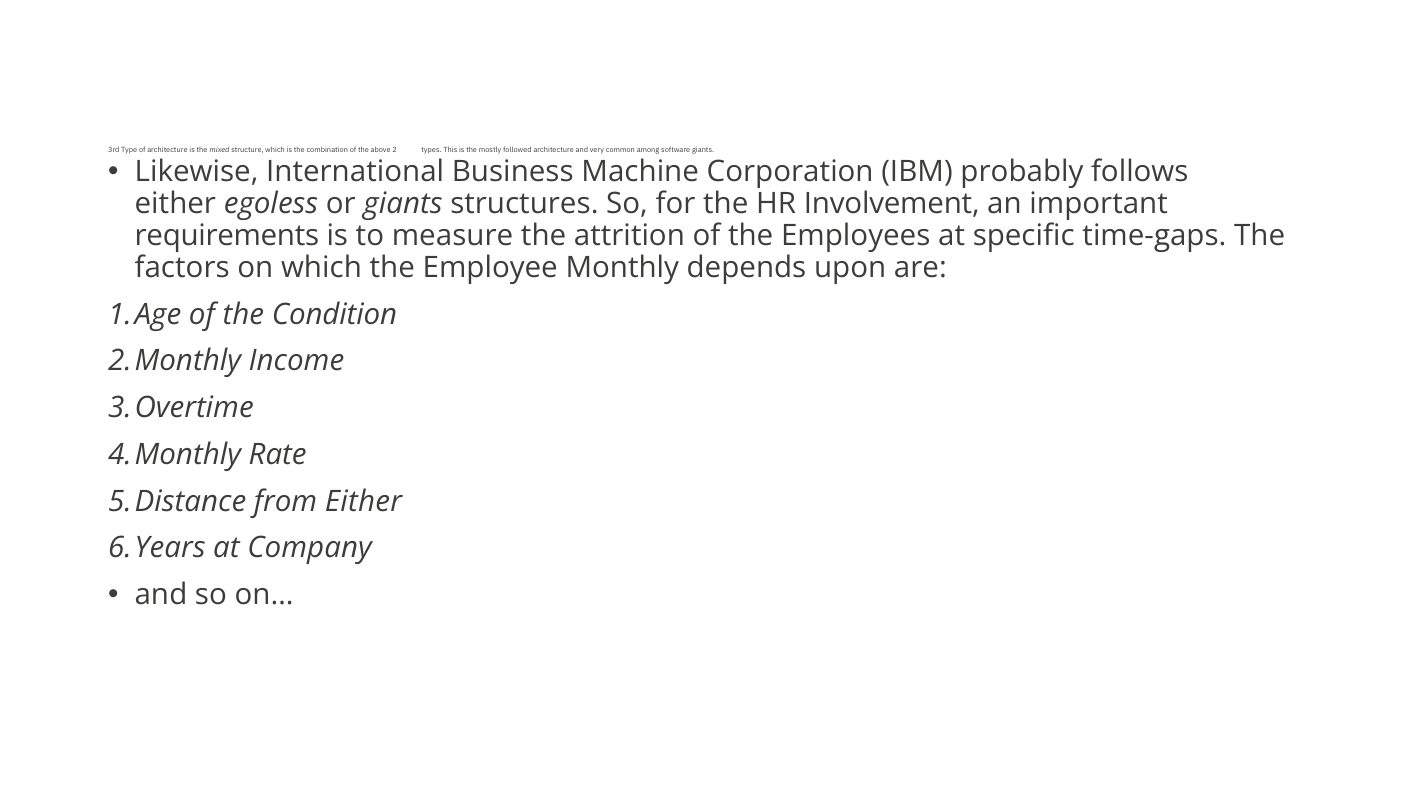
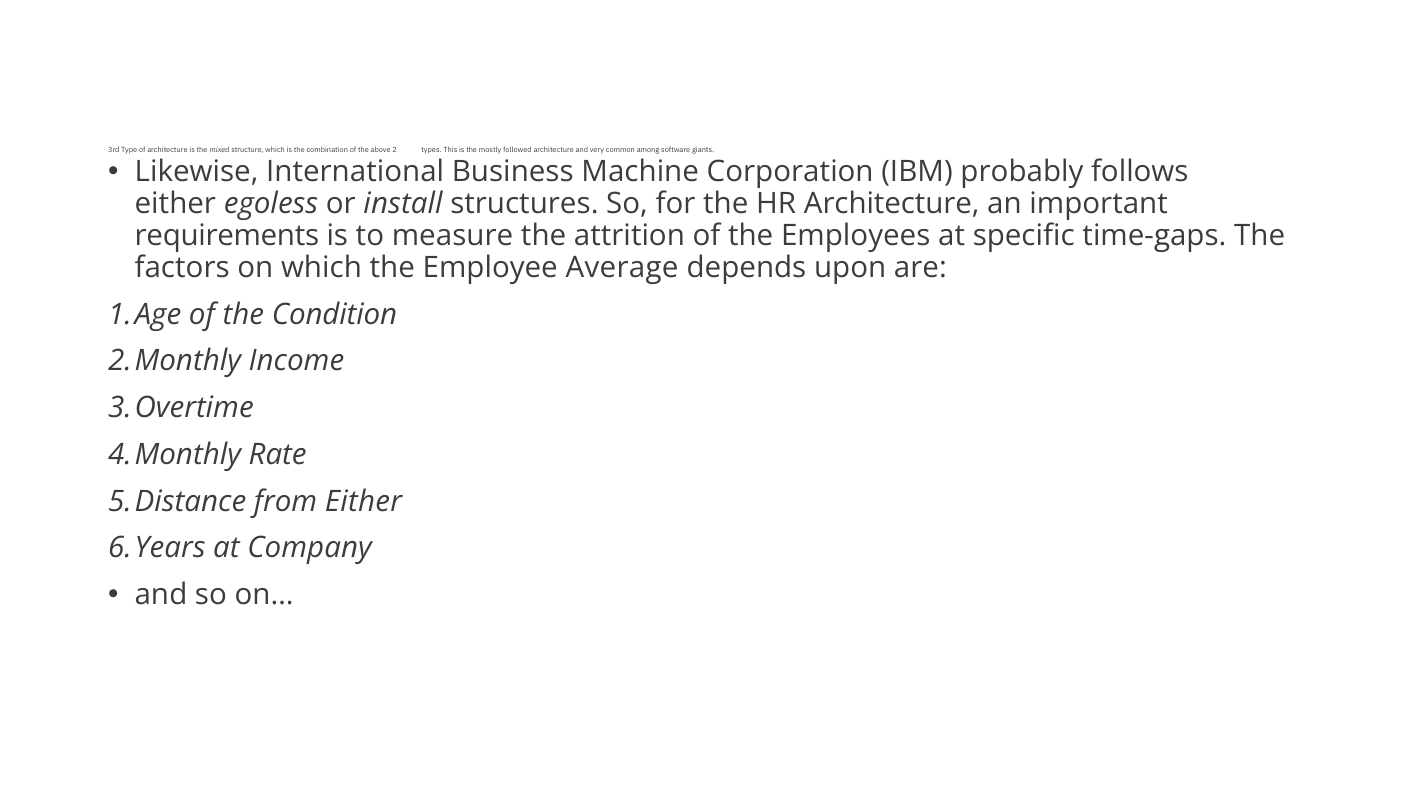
or giants: giants -> install (403, 204)
HR Involvement: Involvement -> Architecture (892, 204)
Monthly: Monthly -> Average (622, 268)
